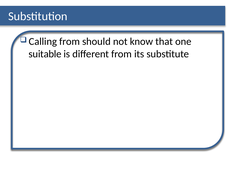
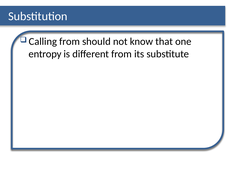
suitable: suitable -> entropy (45, 54)
